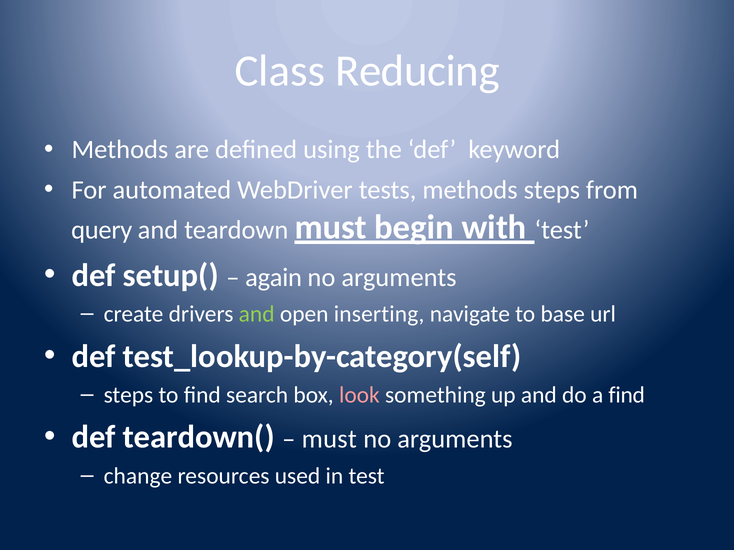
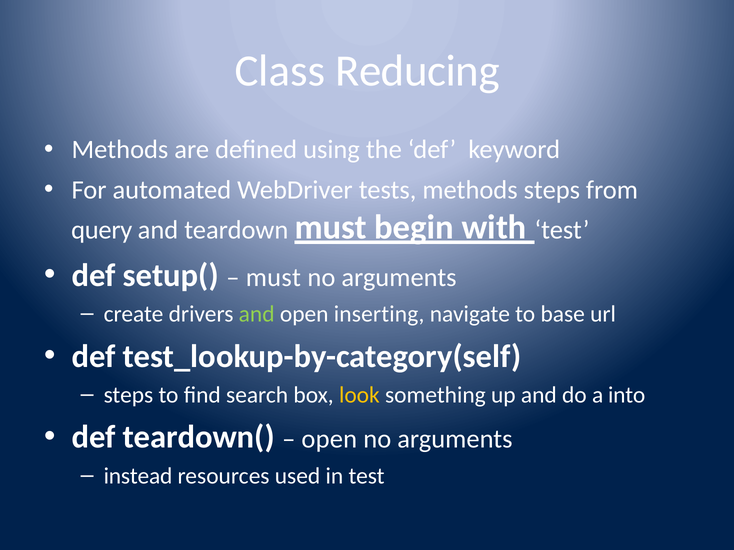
again: again -> must (273, 278)
look colour: pink -> yellow (359, 395)
a find: find -> into (627, 395)
must: must -> open (329, 440)
change: change -> instead (138, 476)
